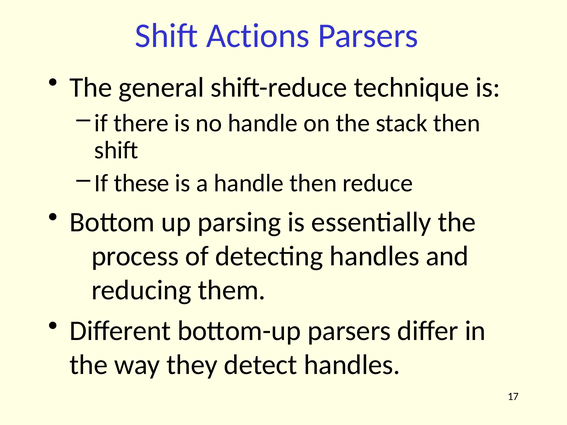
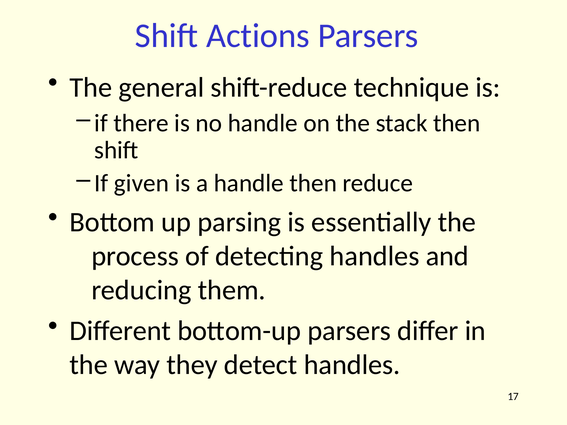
these: these -> given (142, 183)
